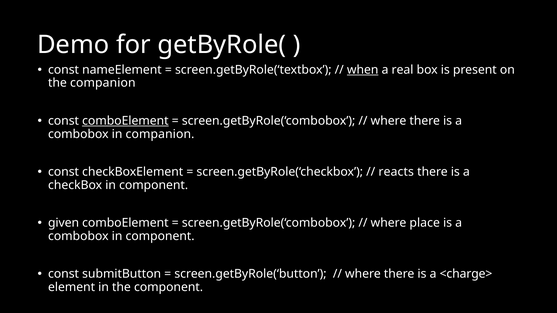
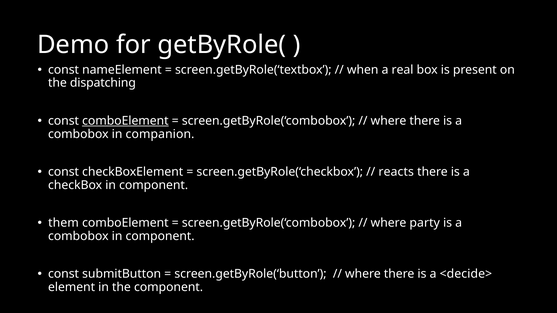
when underline: present -> none (363, 70)
the companion: companion -> dispatching (103, 83)
given: given -> them (63, 223)
place: place -> party (425, 223)
<charge>: <charge> -> <decide> (466, 274)
